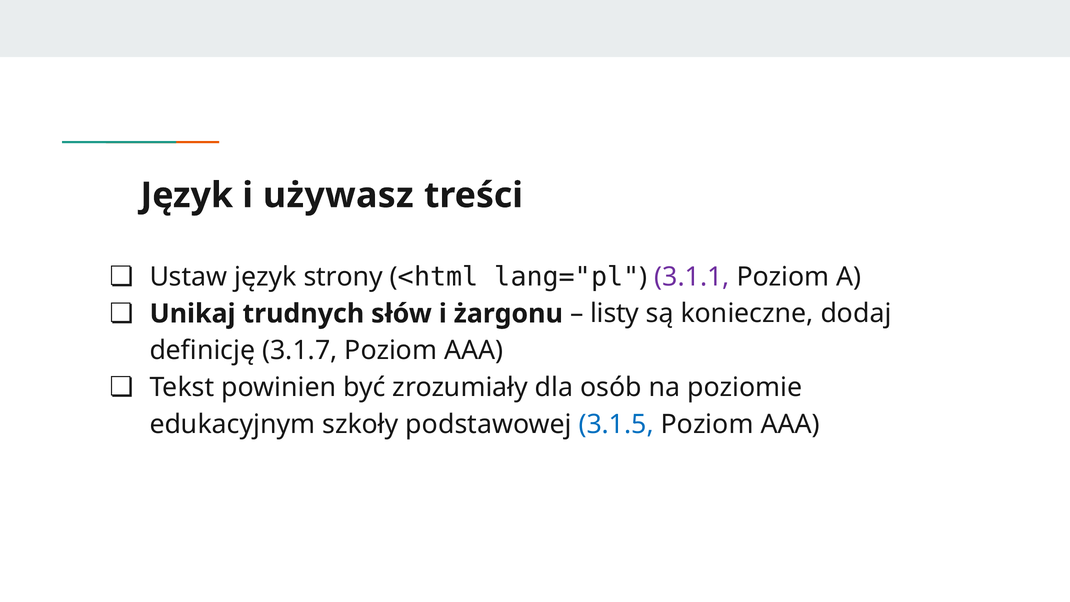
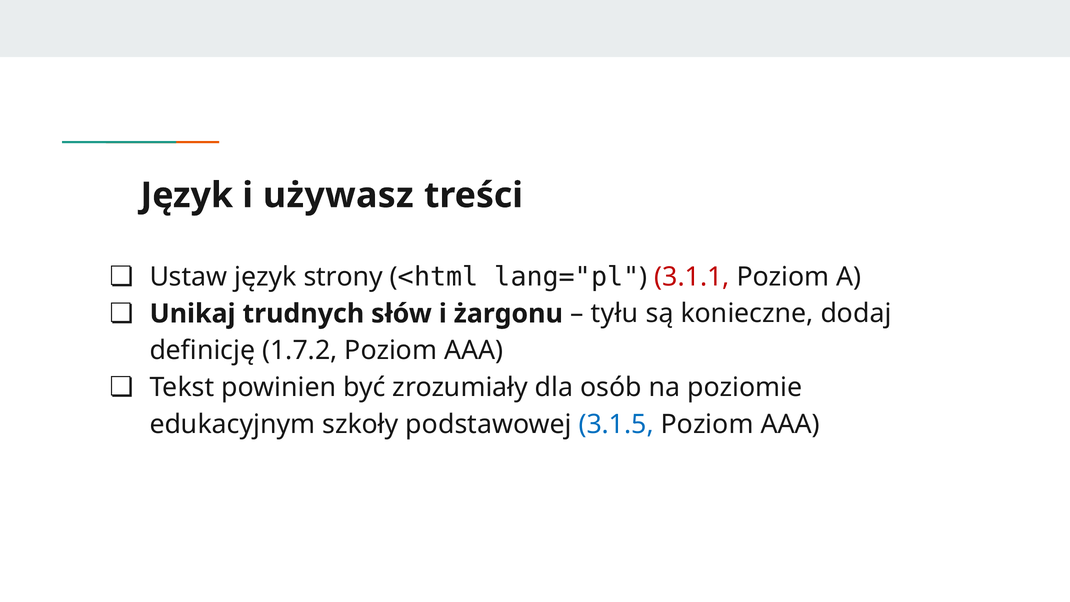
3.1.1 colour: purple -> red (692, 277)
listy: listy -> tyłu (614, 314)
3.1.7: 3.1.7 -> 1.7.2 (300, 351)
